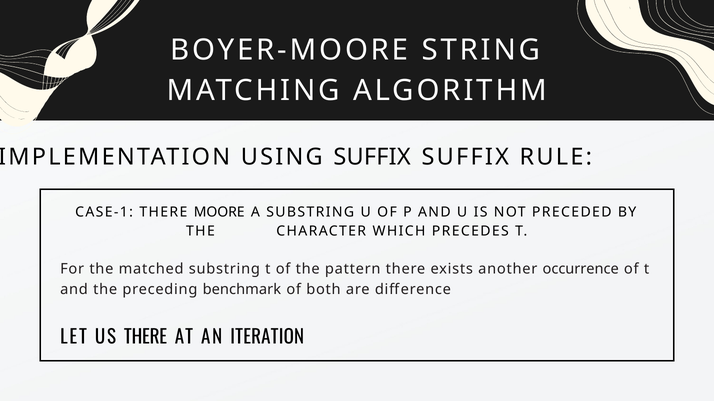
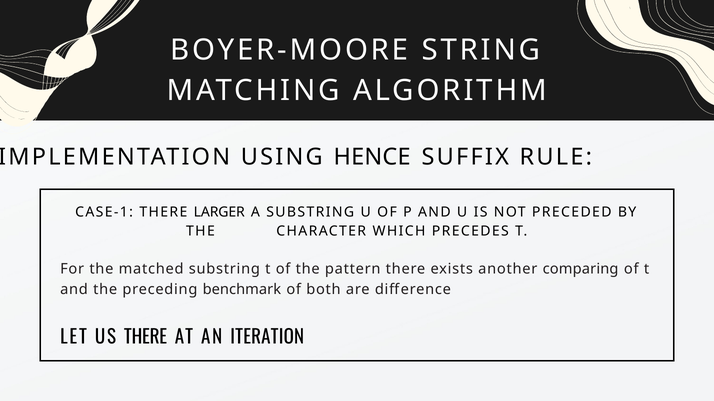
USING SUFFIX: SUFFIX -> HENCE (372, 157)
MOORE: MOORE -> LARGER (219, 212)
occurrence: occurrence -> comparing (581, 270)
